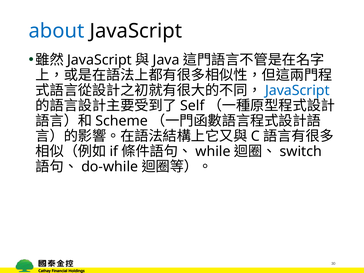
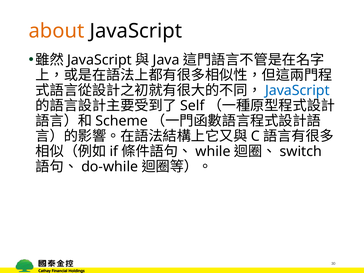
about colour: blue -> orange (57, 31)
